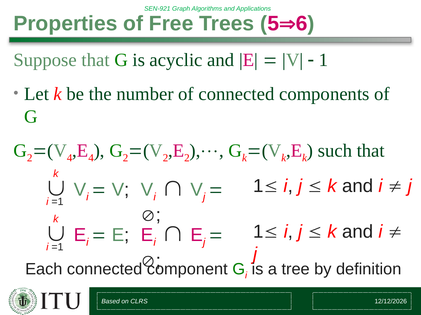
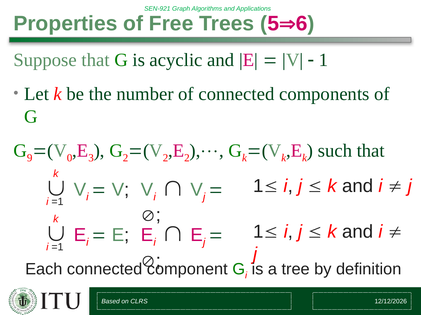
2: 2 -> 9 (30, 158)
V 4: 4 -> 0 (70, 158)
4: 4 -> 3 (91, 158)
